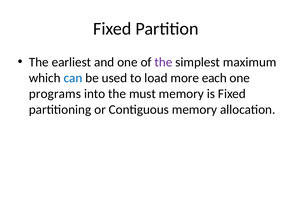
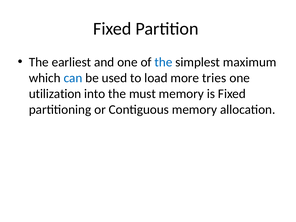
the colour: purple -> blue (163, 62)
each: each -> tries (214, 78)
programs: programs -> utilization (55, 94)
